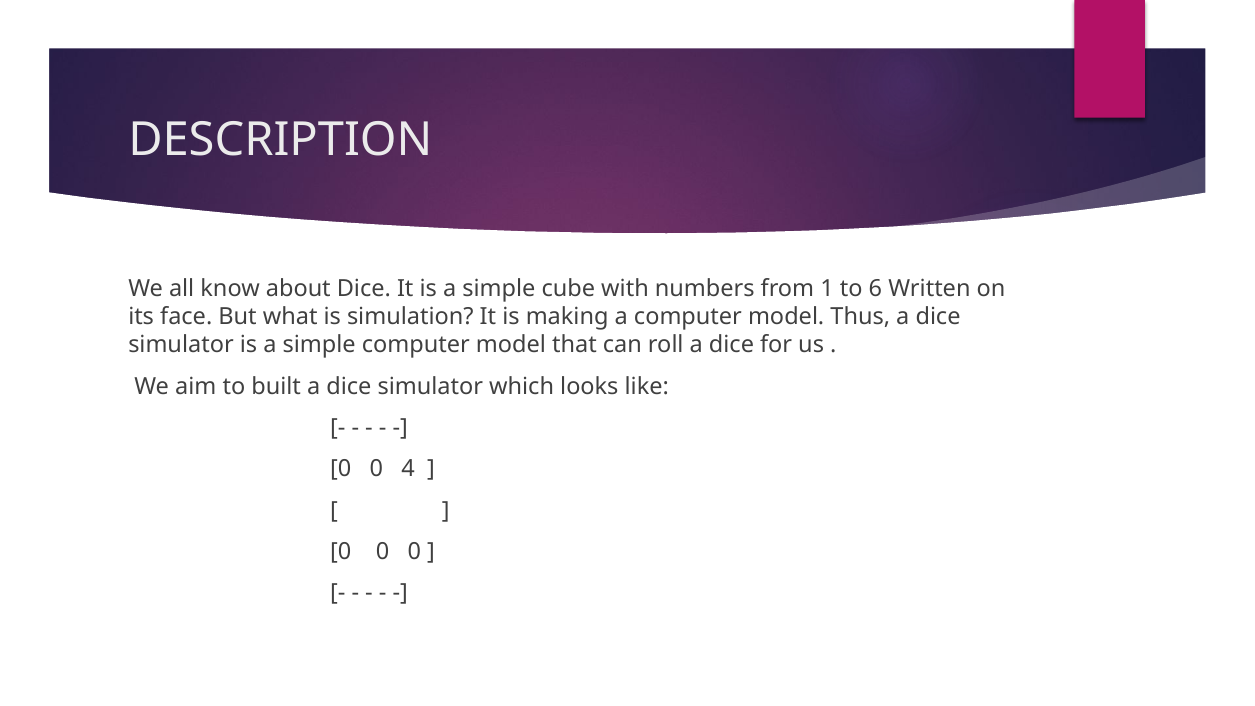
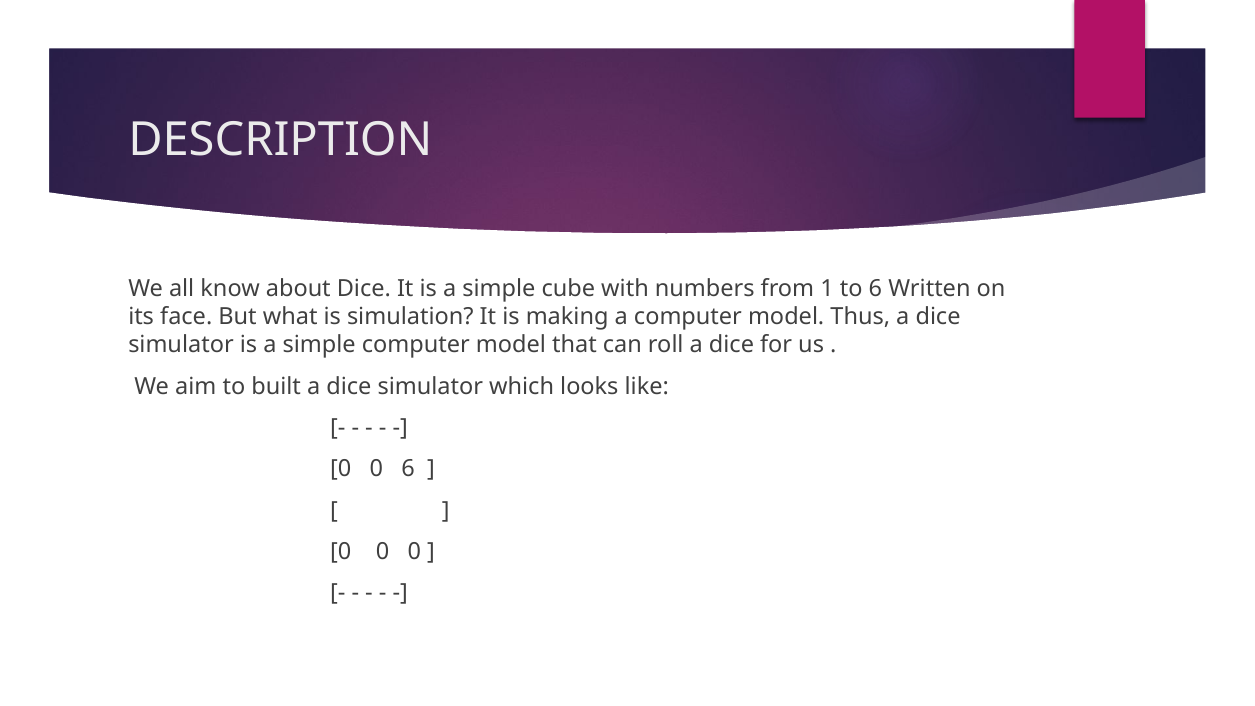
0 4: 4 -> 6 (408, 469)
